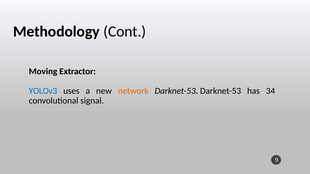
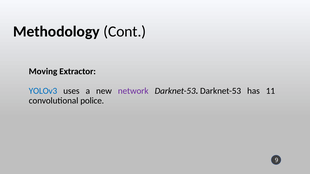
network colour: orange -> purple (133, 91)
34: 34 -> 11 (270, 91)
signal: signal -> police (92, 101)
